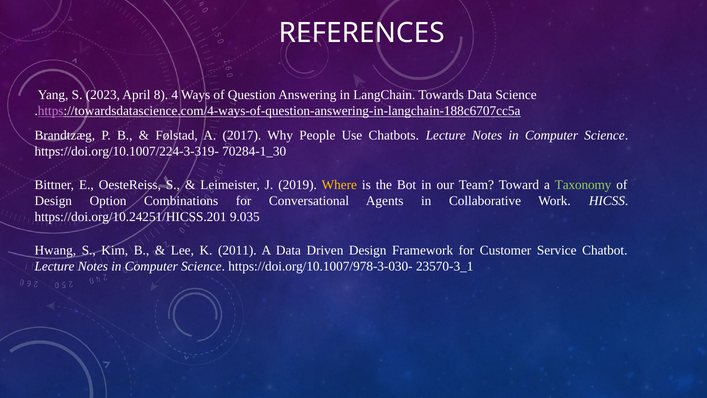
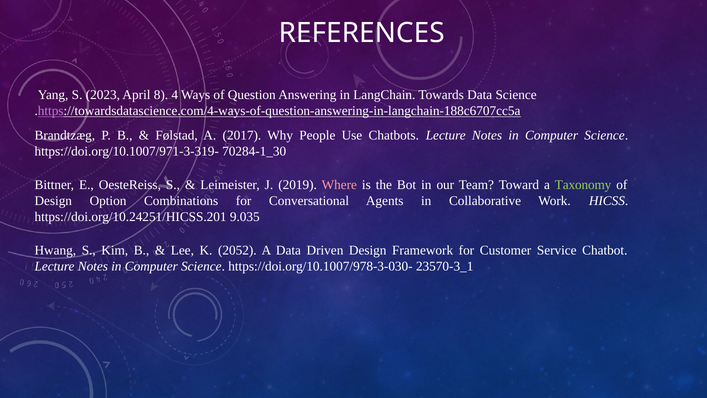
https://doi.org/10.1007/224-3-319-: https://doi.org/10.1007/224-3-319- -> https://doi.org/10.1007/971-3-319- (127, 151)
Where colour: yellow -> pink (339, 185)
2011: 2011 -> 2052 (237, 250)
